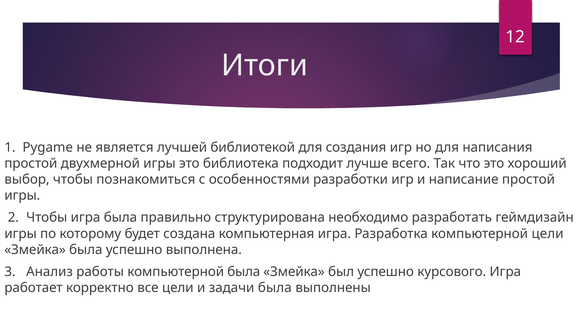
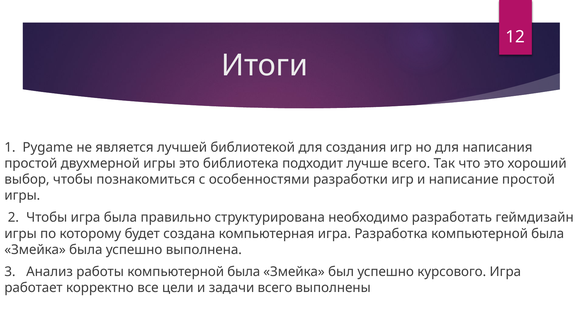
Разработка компьютерной цели: цели -> была (548, 234)
задачи была: была -> всего (275, 288)
